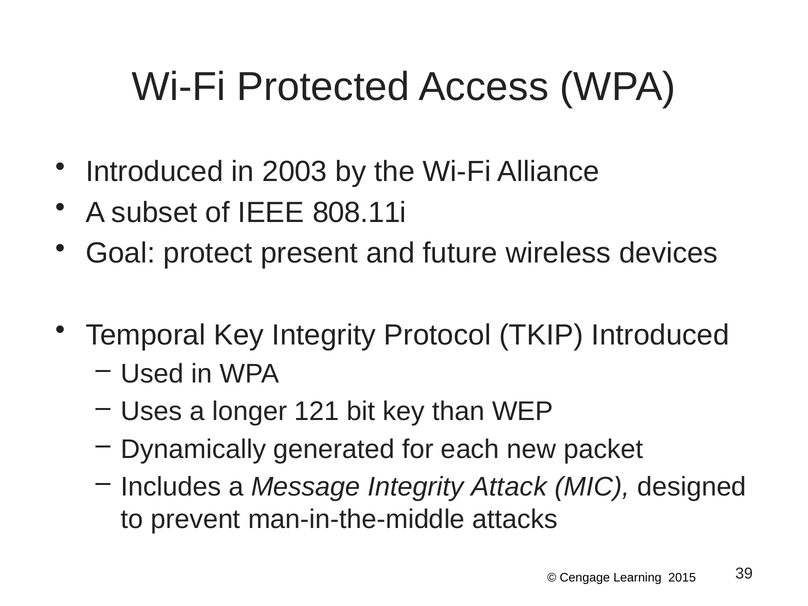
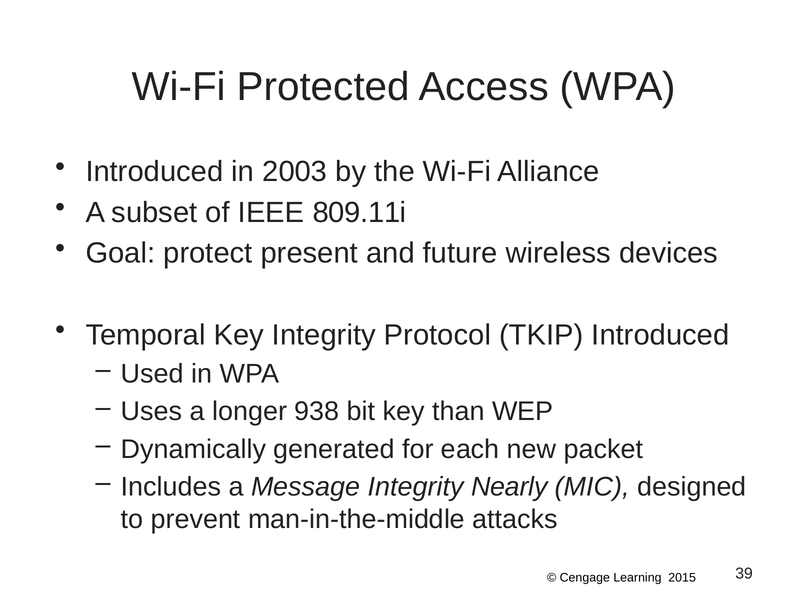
808.11i: 808.11i -> 809.11i (359, 213)
121: 121 -> 938 (317, 412)
Attack: Attack -> Nearly (509, 487)
